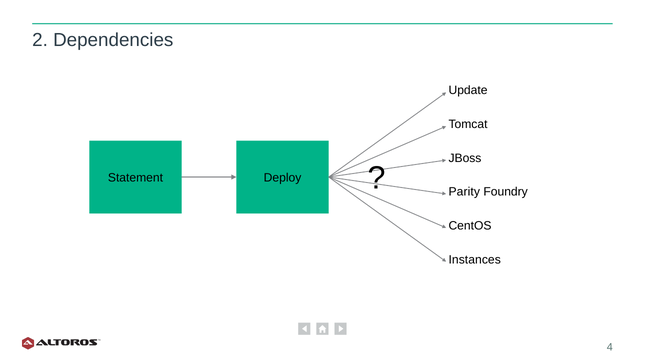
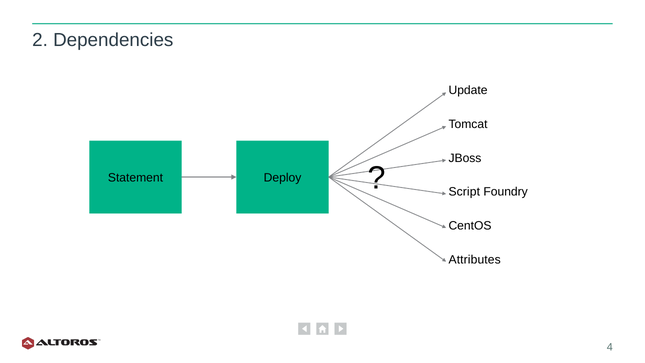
Parity: Parity -> Script (464, 192)
Instances: Instances -> Attributes (475, 260)
